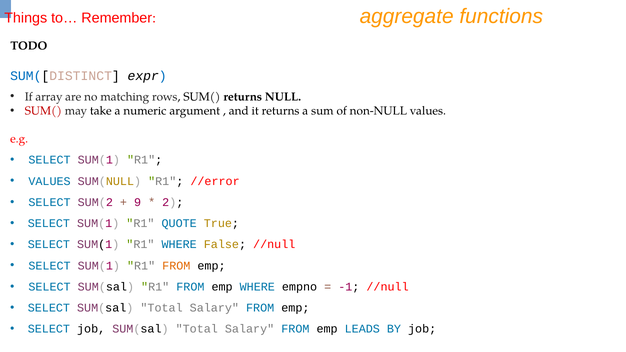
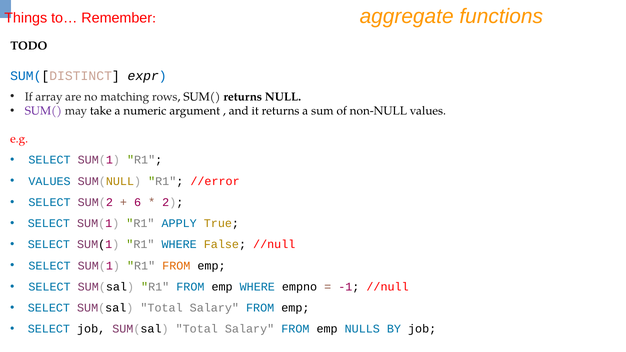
SUM( colour: red -> purple (43, 111)
9: 9 -> 6 (138, 202)
QUOTE: QUOTE -> APPLY (179, 224)
LEADS: LEADS -> NULLS (362, 329)
